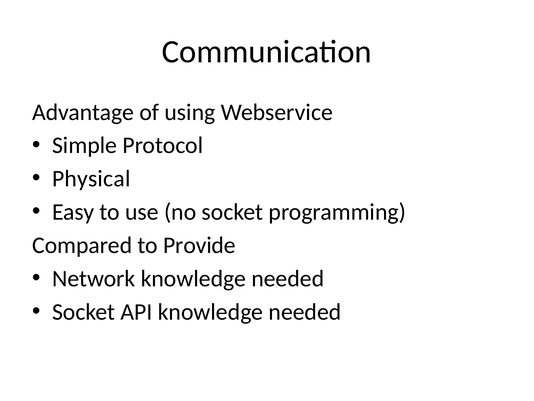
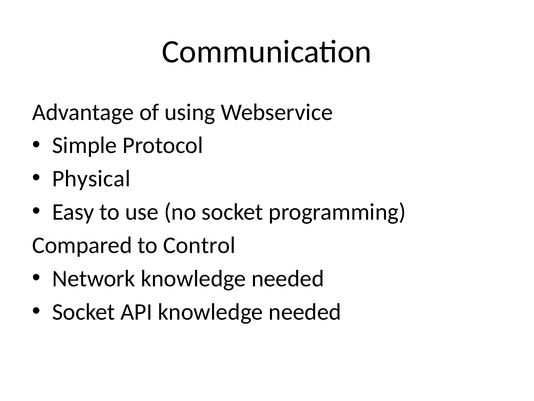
Provide: Provide -> Control (199, 245)
